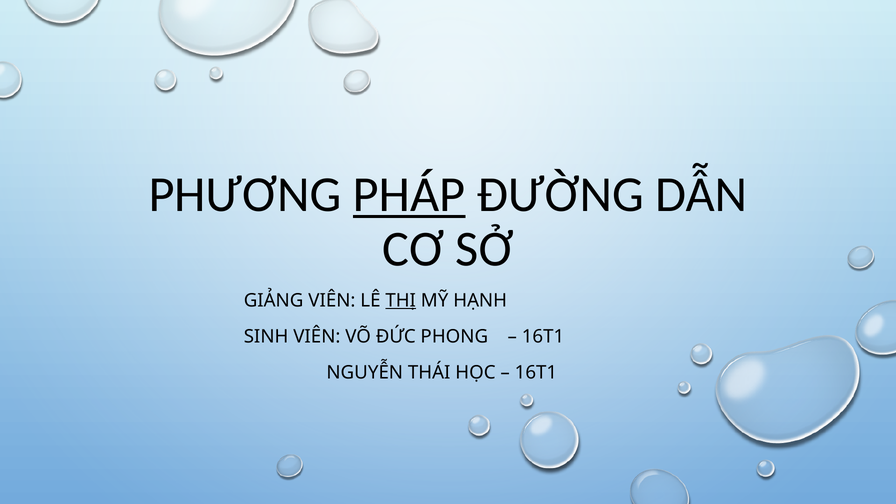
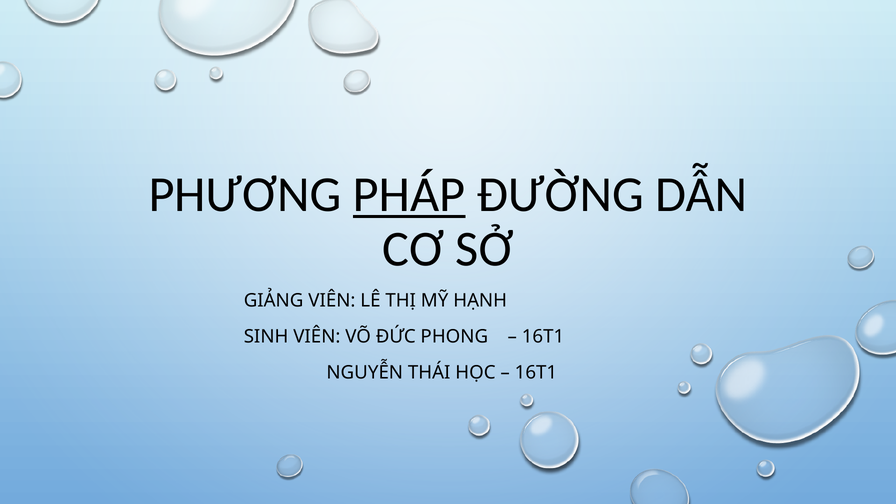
THỊ underline: present -> none (401, 300)
